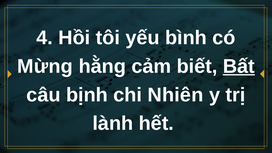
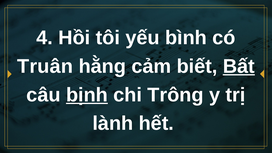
Mừng: Mừng -> Truân (45, 66)
bịnh underline: none -> present (87, 95)
Nhiên: Nhiên -> Trông (175, 95)
